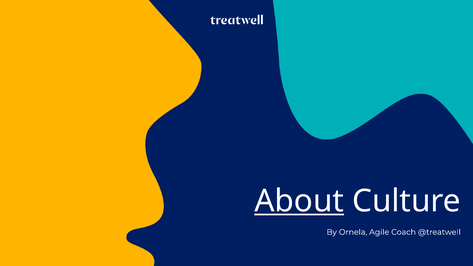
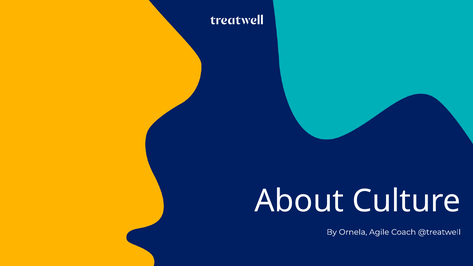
About underline: present -> none (299, 201)
